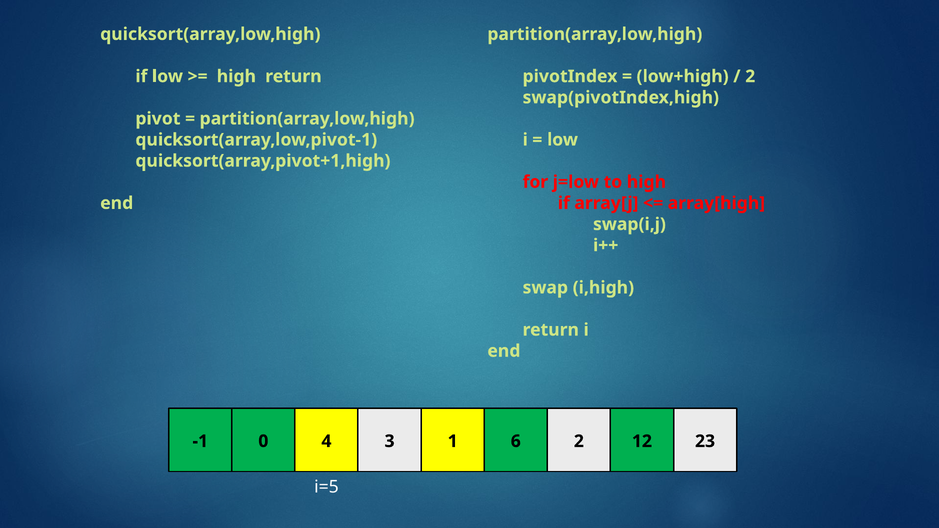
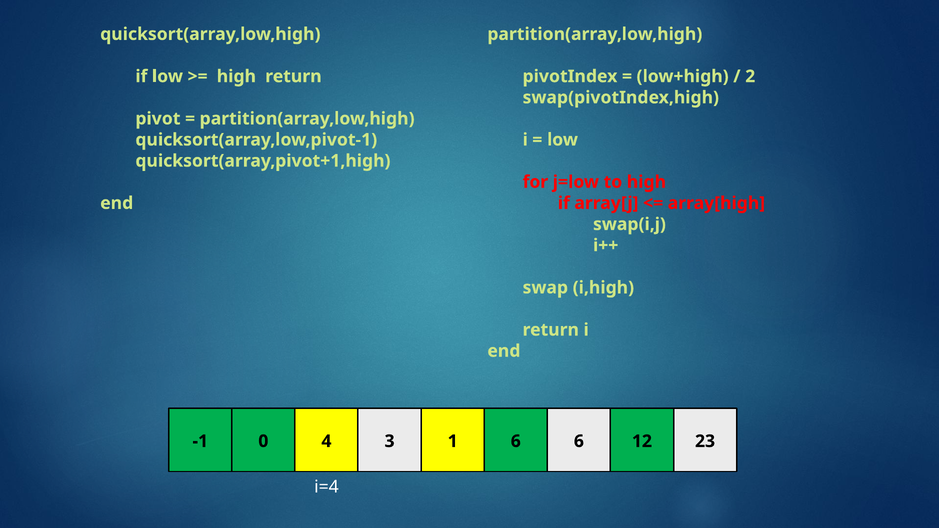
6 2: 2 -> 6 (579, 441)
i=5: i=5 -> i=4 (326, 487)
